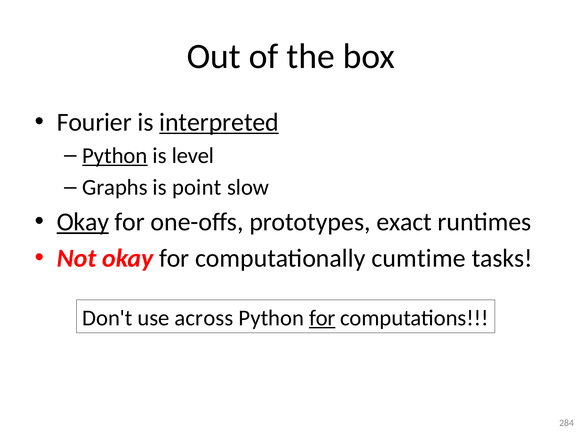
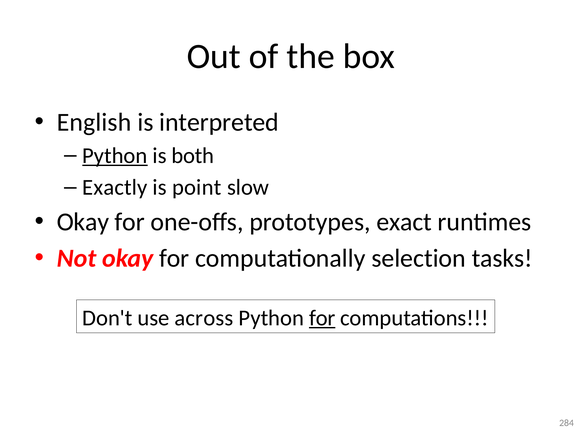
Fourier: Fourier -> English (94, 122)
interpreted underline: present -> none (219, 122)
level: level -> both (193, 156)
Graphs: Graphs -> Exactly (115, 187)
Okay underline: present -> none (83, 222)
cumtime: cumtime -> selection (419, 258)
